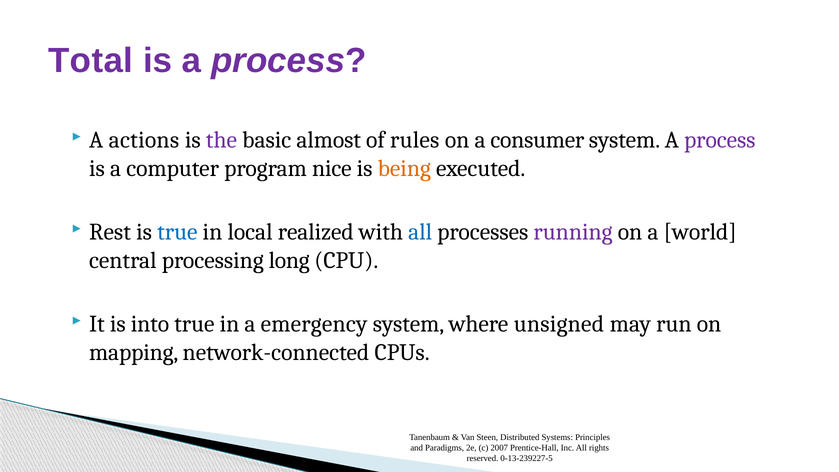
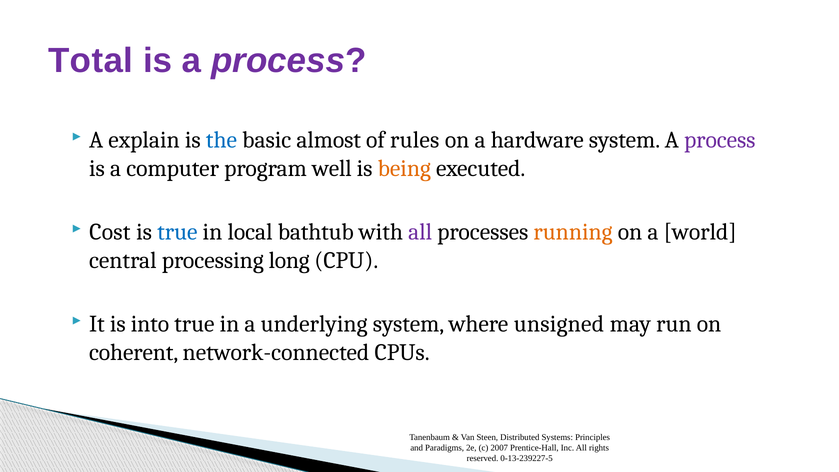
actions: actions -> explain (144, 140)
the colour: purple -> blue (221, 140)
consumer: consumer -> hardware (537, 140)
nice: nice -> well (332, 168)
Rest: Rest -> Cost (110, 232)
realized: realized -> bathtub (316, 232)
all colour: blue -> purple (420, 232)
running colour: purple -> orange (573, 232)
emergency: emergency -> underlying (314, 324)
mapping: mapping -> coherent (134, 352)
